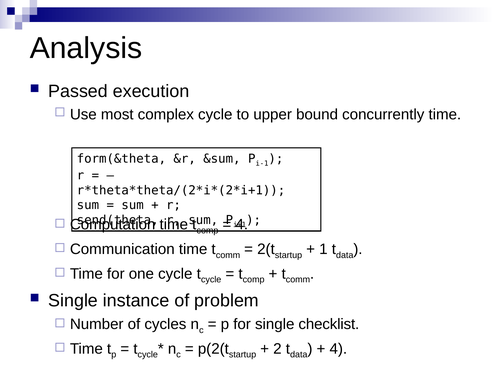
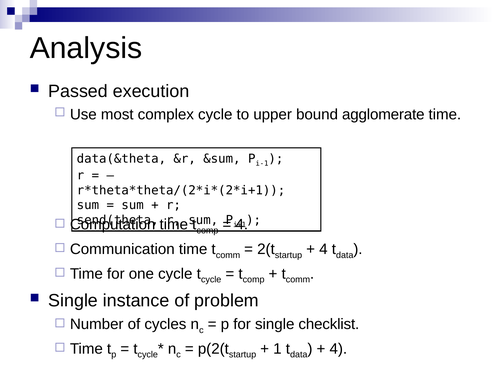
concurrently: concurrently -> agglomerate (383, 115)
form(&theta: form(&theta -> data(&theta (121, 159)
1: 1 -> 4 (323, 249)
2: 2 -> 1 (277, 349)
